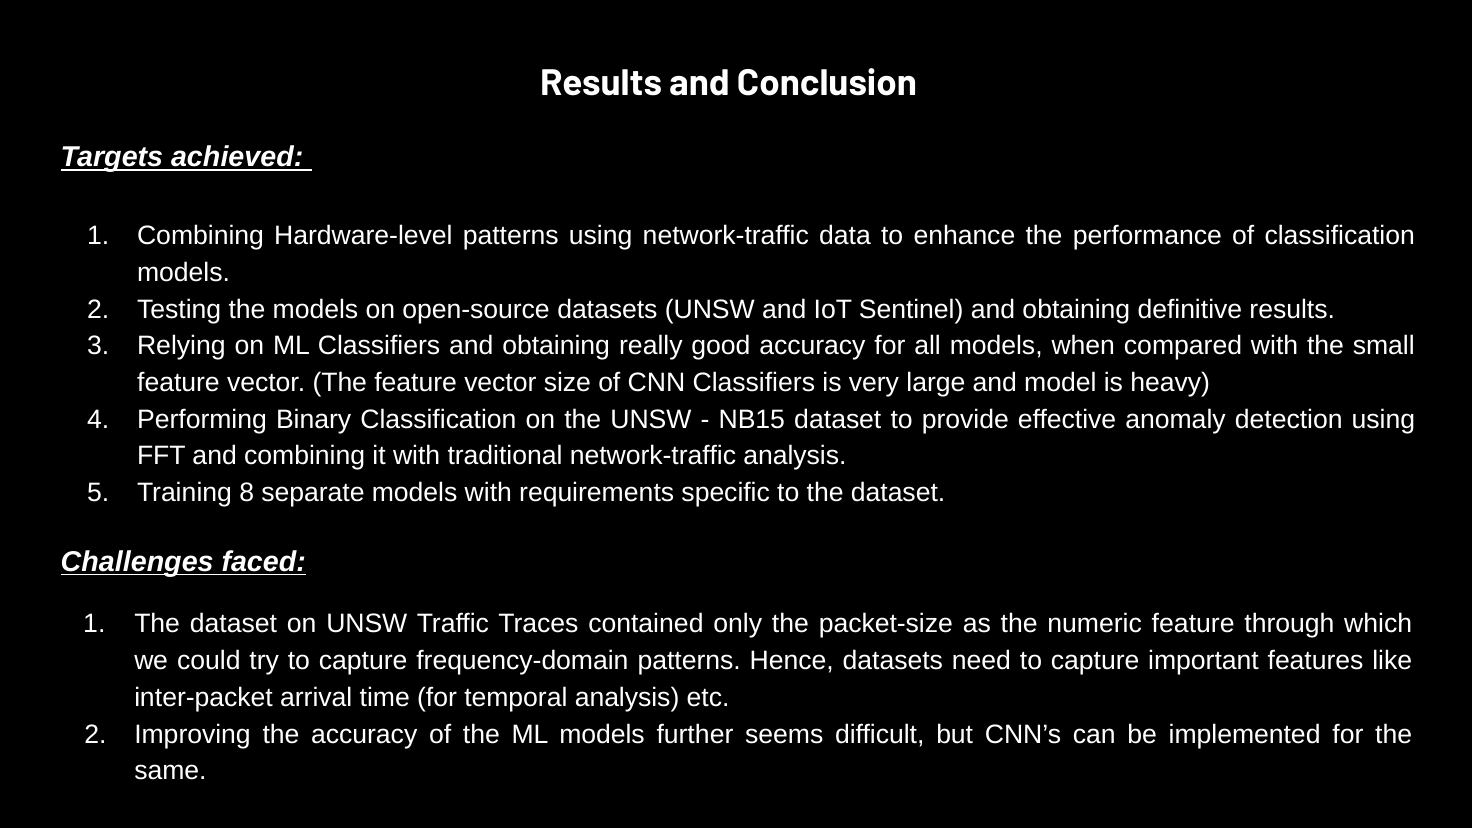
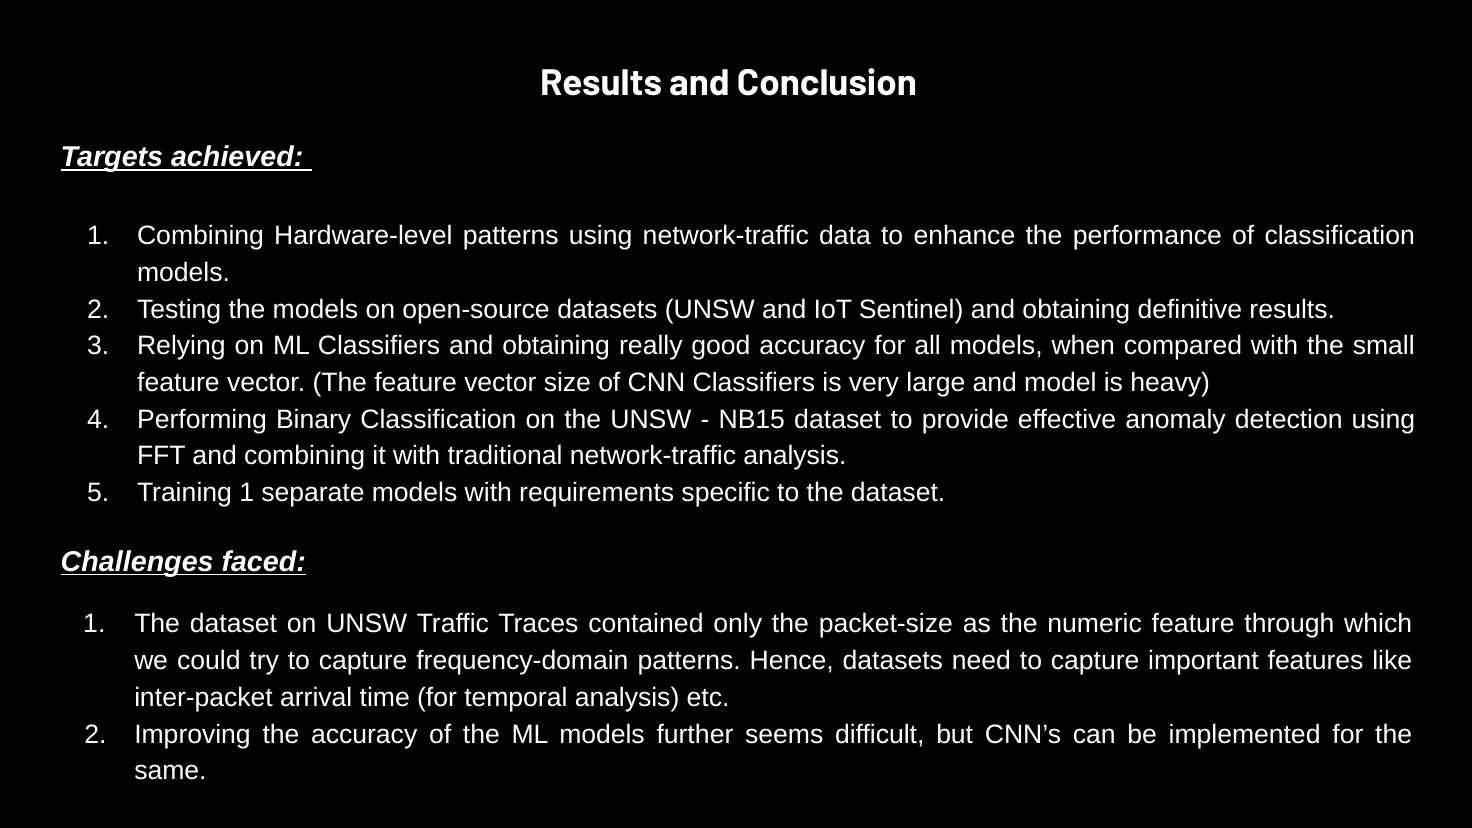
Training 8: 8 -> 1 (247, 493)
